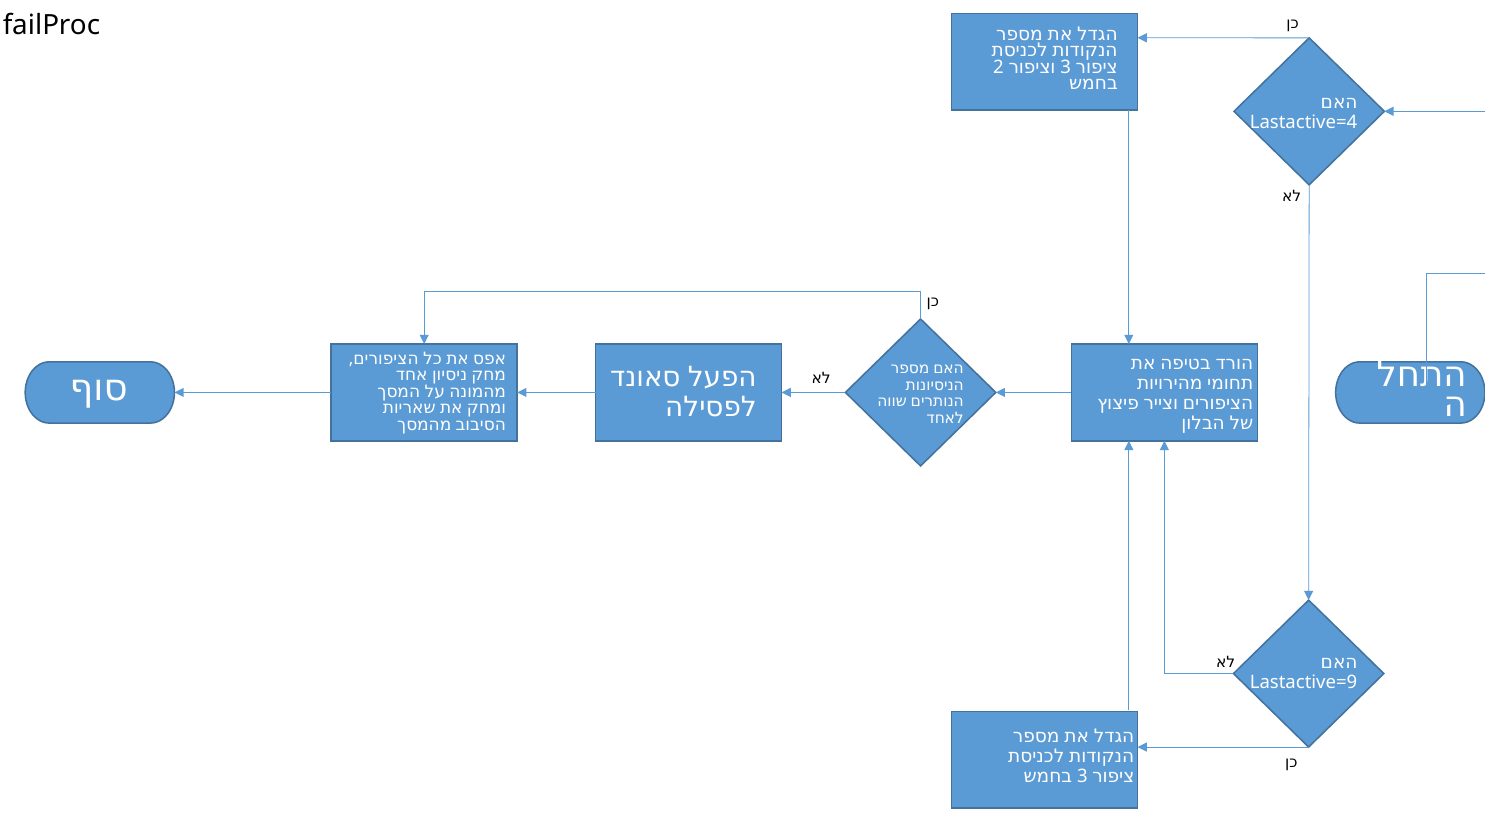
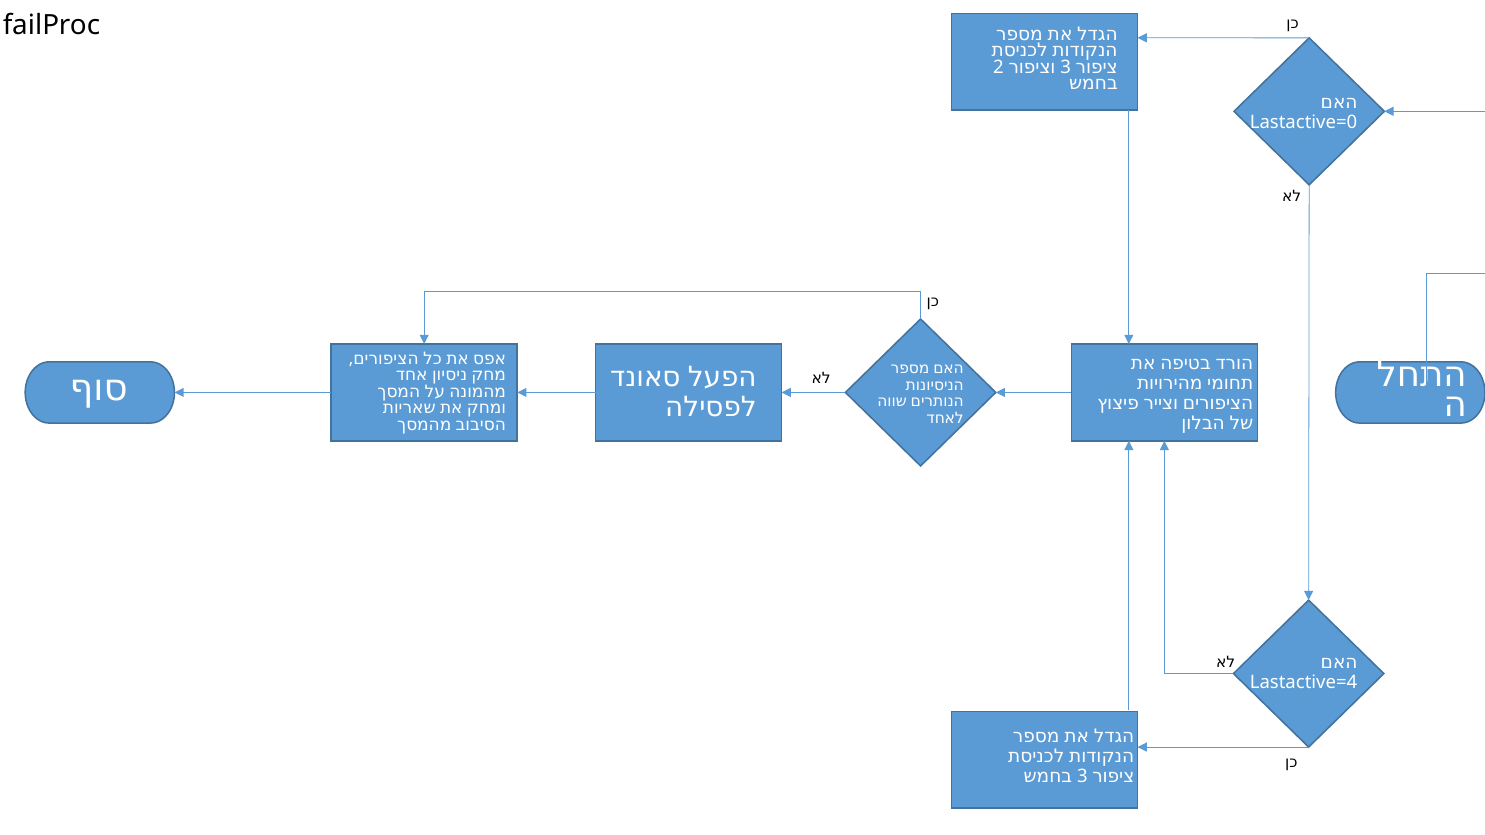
Lastactive=4: Lastactive=4 -> Lastactive=0 (1304, 122)
Lastactive=9: Lastactive=9 -> Lastactive=4 (1304, 683)
